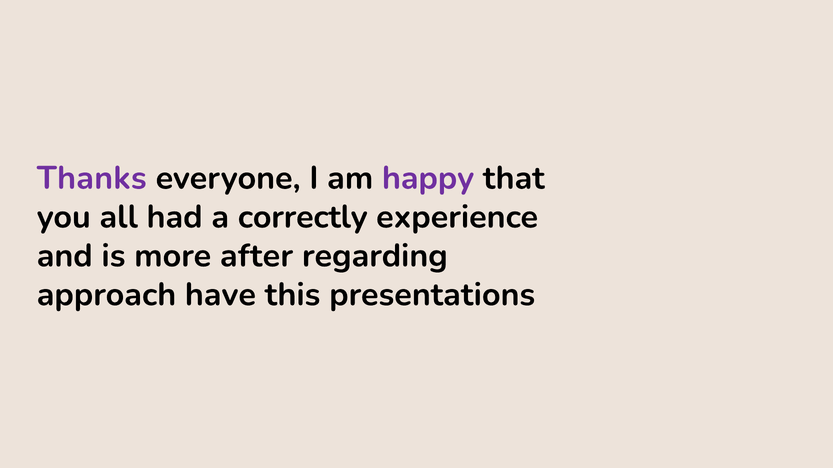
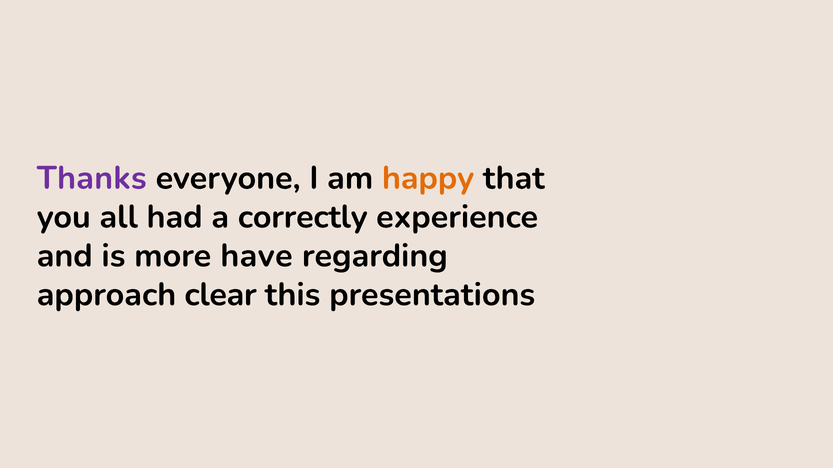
happy colour: purple -> orange (428, 178)
after: after -> have (256, 256)
have: have -> clear (221, 295)
